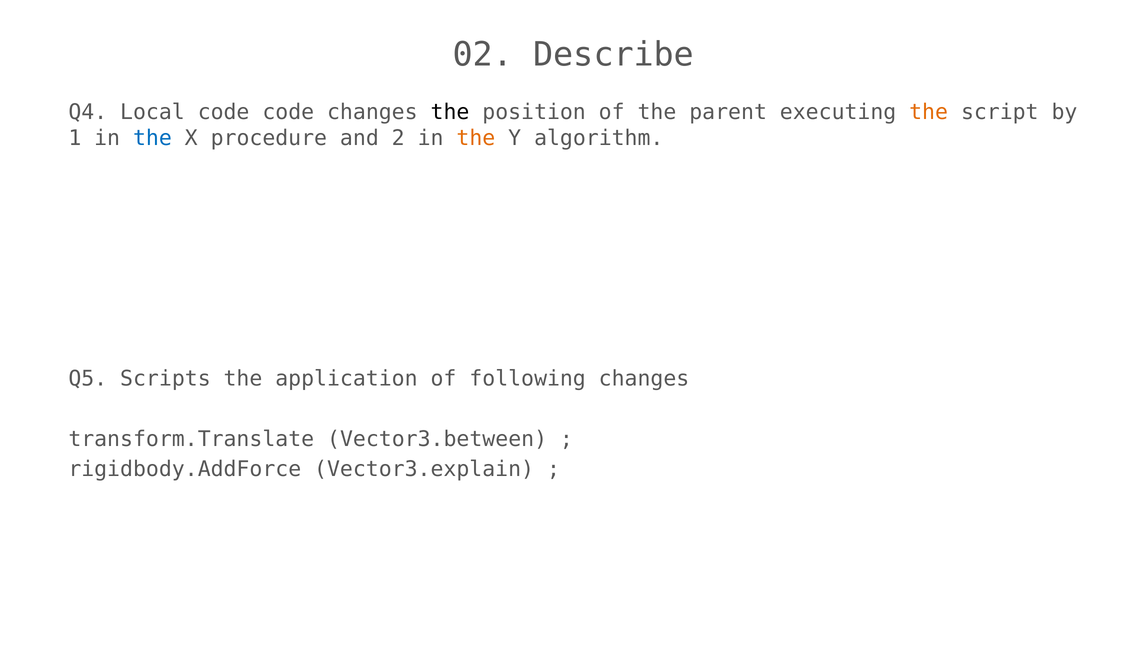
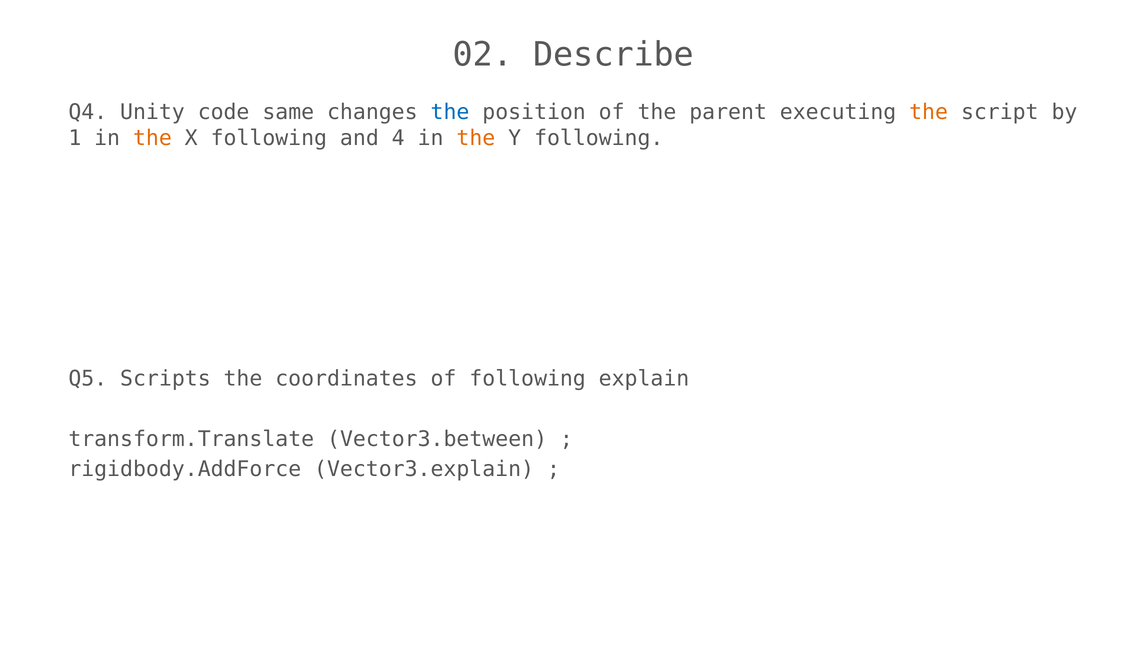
Local: Local -> Unity (152, 112)
code code: code -> same (288, 112)
the colour: black -> blue (450, 112)
the colour: blue -> orange (152, 138)
X procedure: procedure -> following (269, 138)
2: 2 -> 4 (398, 138)
Y algorithm: algorithm -> following (599, 138)
application: application -> coordinates (346, 379)
following changes: changes -> explain (644, 379)
